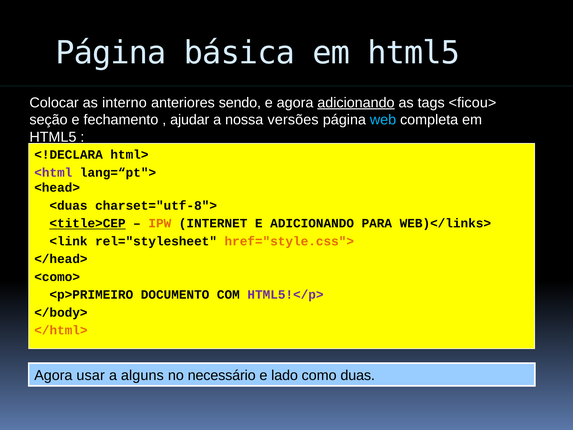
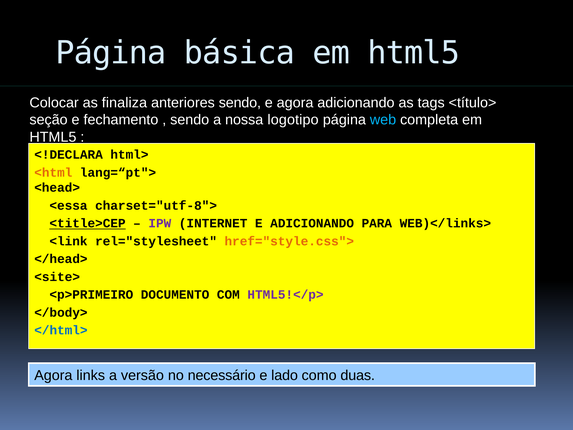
interno: interno -> finaliza (124, 103)
adicionando underline: present -> none (356, 103)
<ficou>: <ficou> -> <título> (473, 103)
ajudar: ajudar -> sendo (190, 120)
versões: versões -> logotipo (293, 120)
<html colour: purple -> orange (53, 172)
<duas: <duas -> <essa (69, 205)
IPW colour: orange -> purple (160, 223)
<como>: <como> -> <site> (57, 277)
</html> colour: orange -> blue (61, 330)
usar: usar -> links (91, 375)
alguns: alguns -> versão (142, 375)
